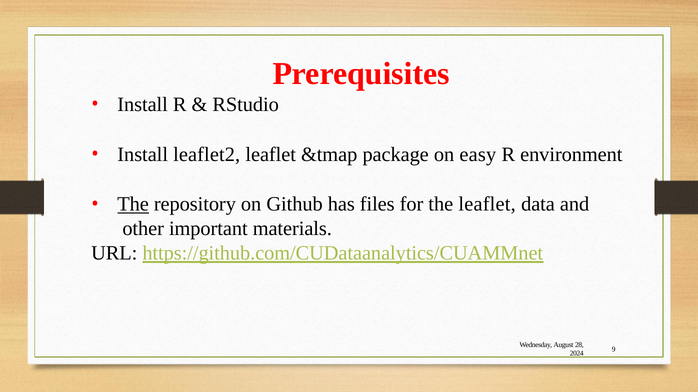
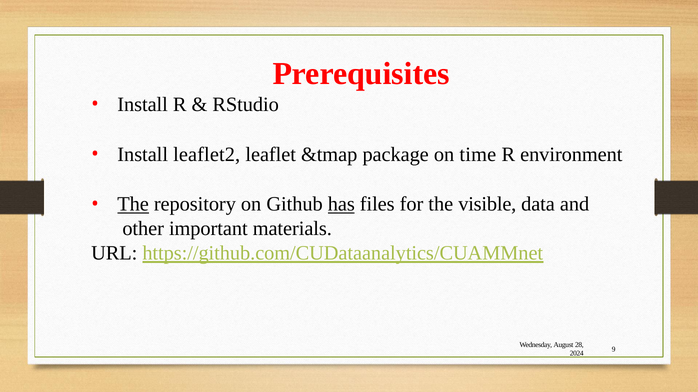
easy: easy -> time (478, 155)
has underline: none -> present (341, 205)
the leaflet: leaflet -> visible (487, 205)
